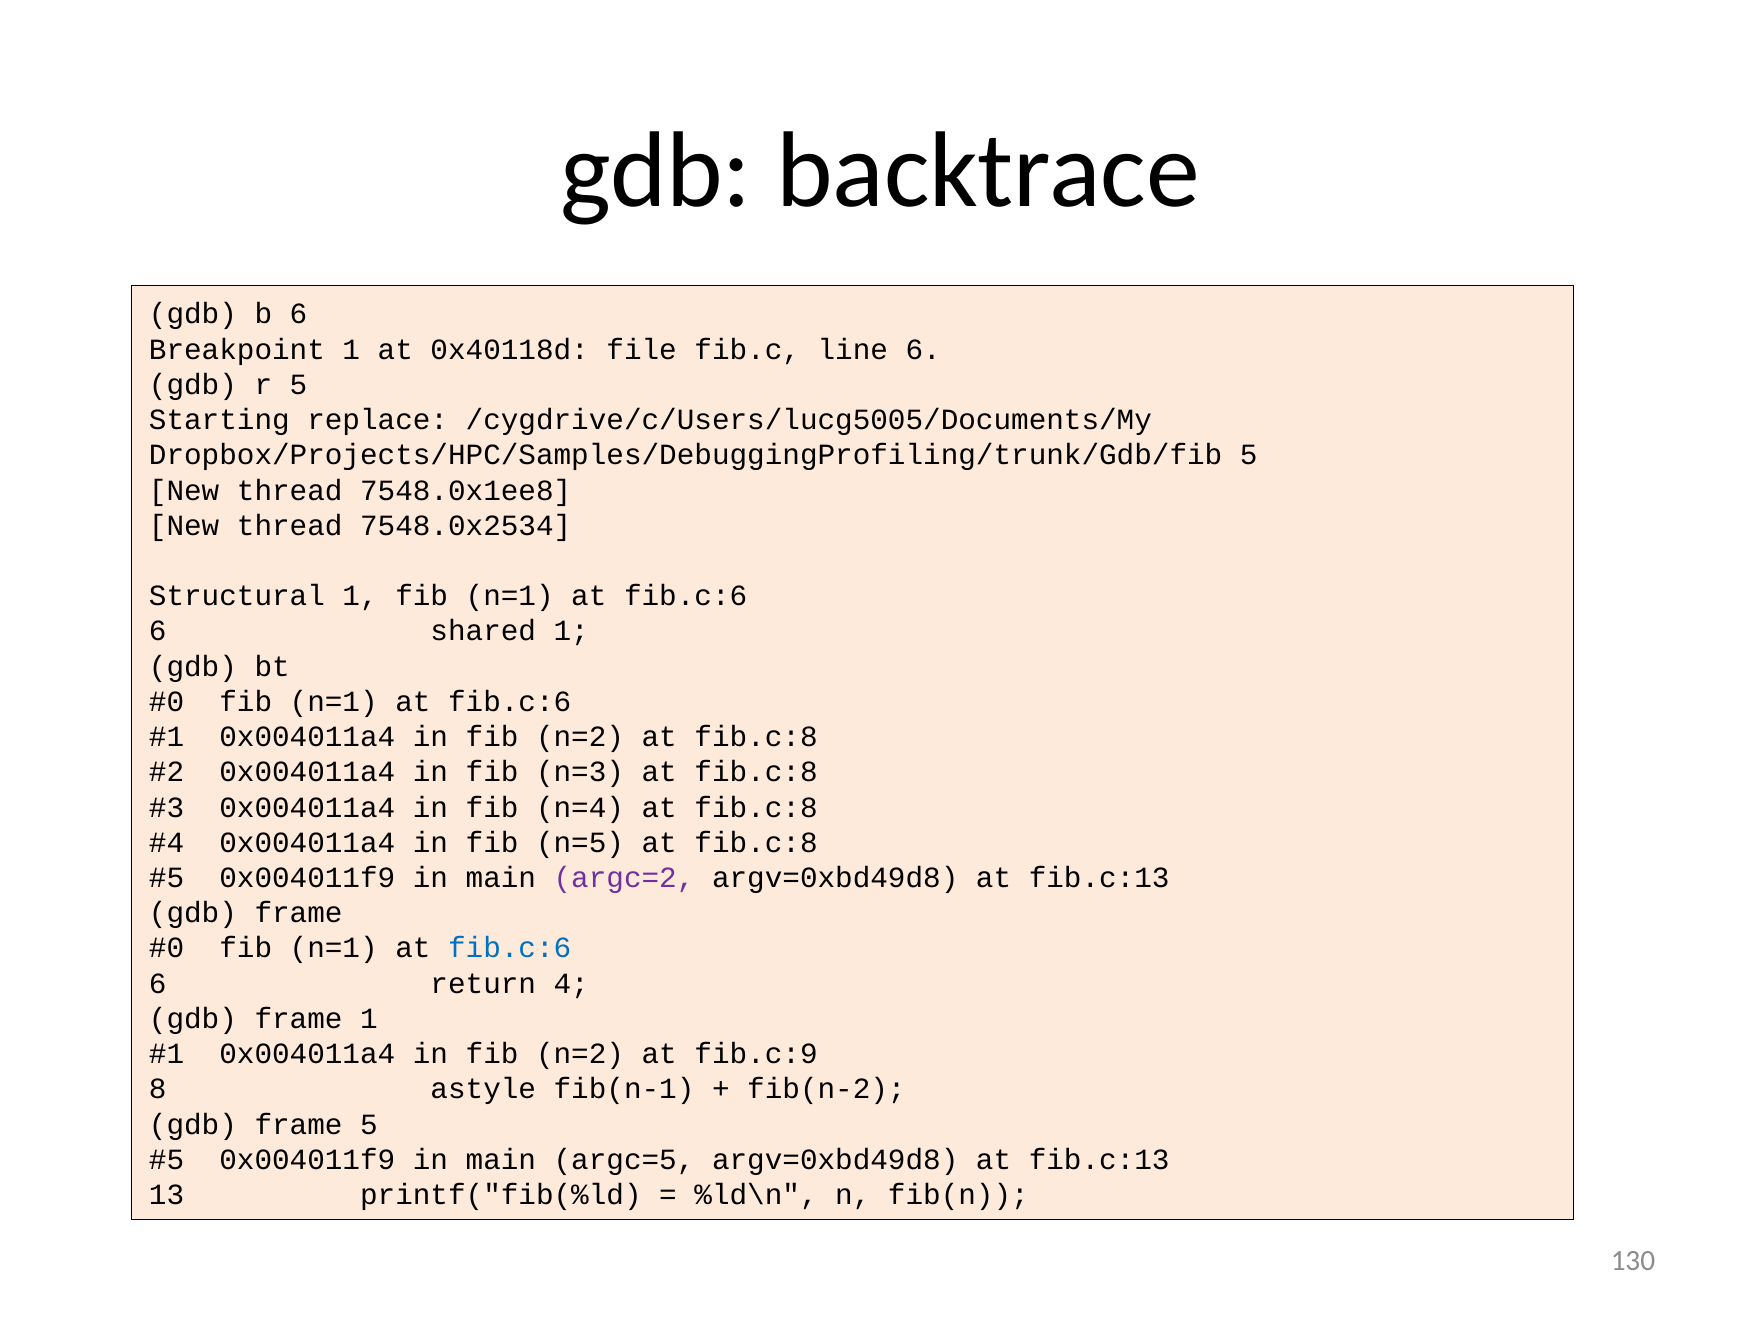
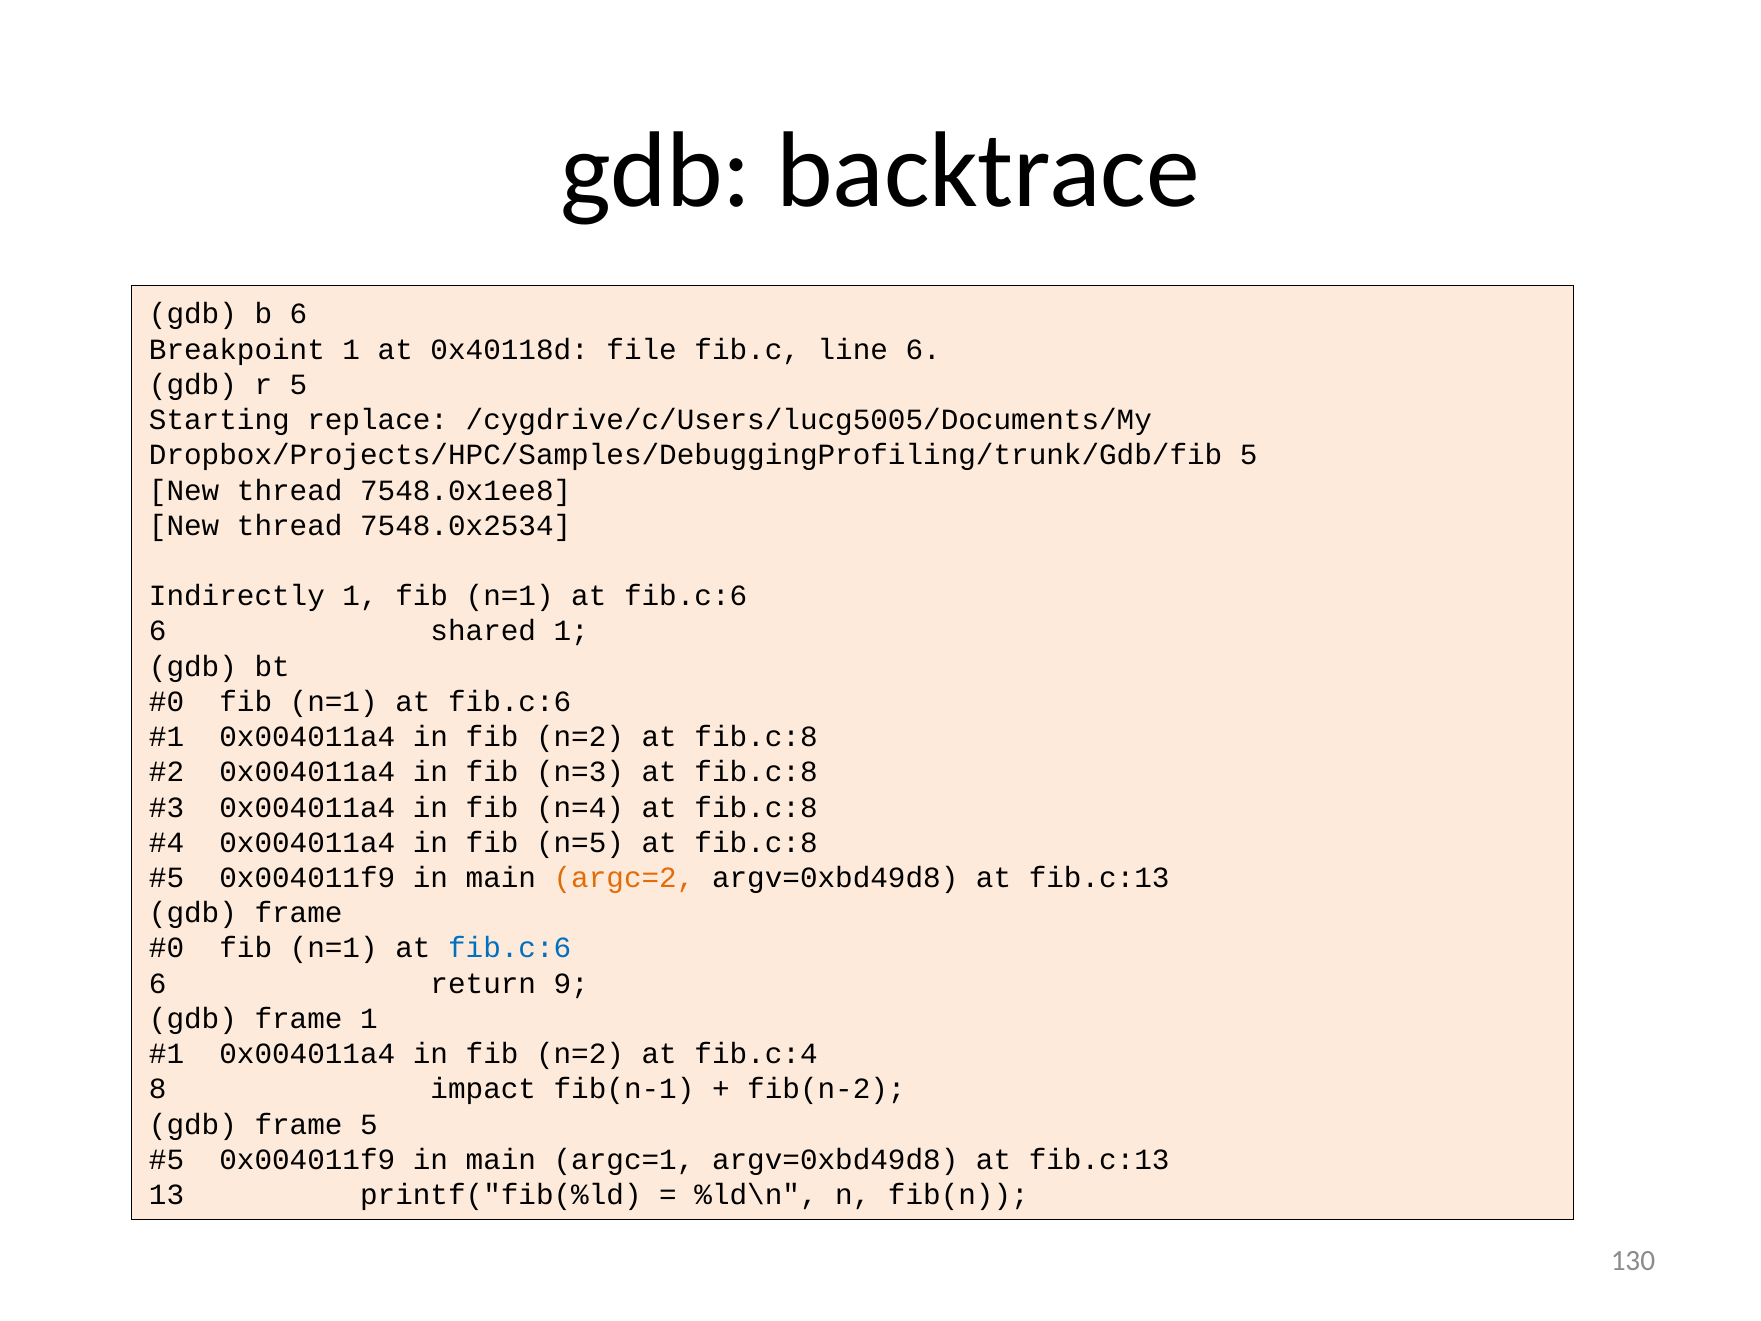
Structural: Structural -> Indirectly (237, 596)
argc=2 colour: purple -> orange (624, 878)
4: 4 -> 9 (571, 983)
fib.c:9: fib.c:9 -> fib.c:4 (756, 1054)
astyle: astyle -> impact (483, 1089)
argc=5: argc=5 -> argc=1 (624, 1159)
